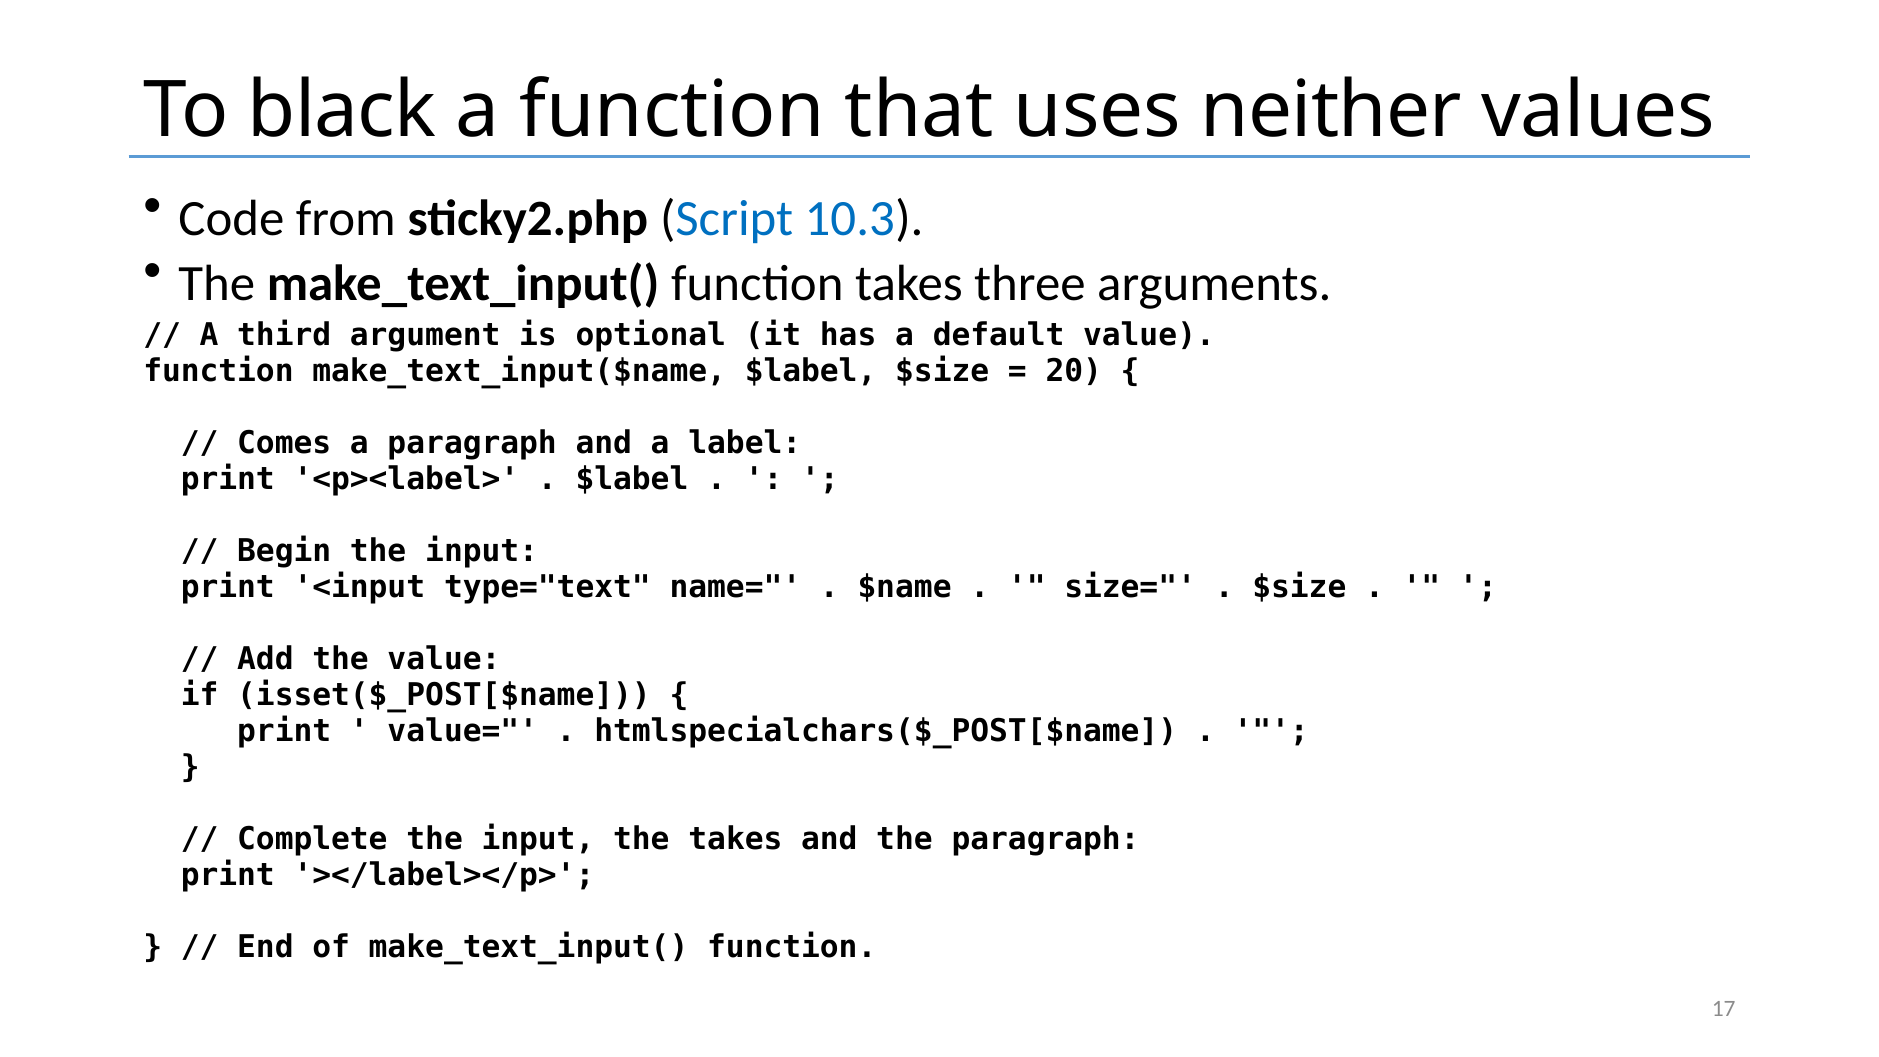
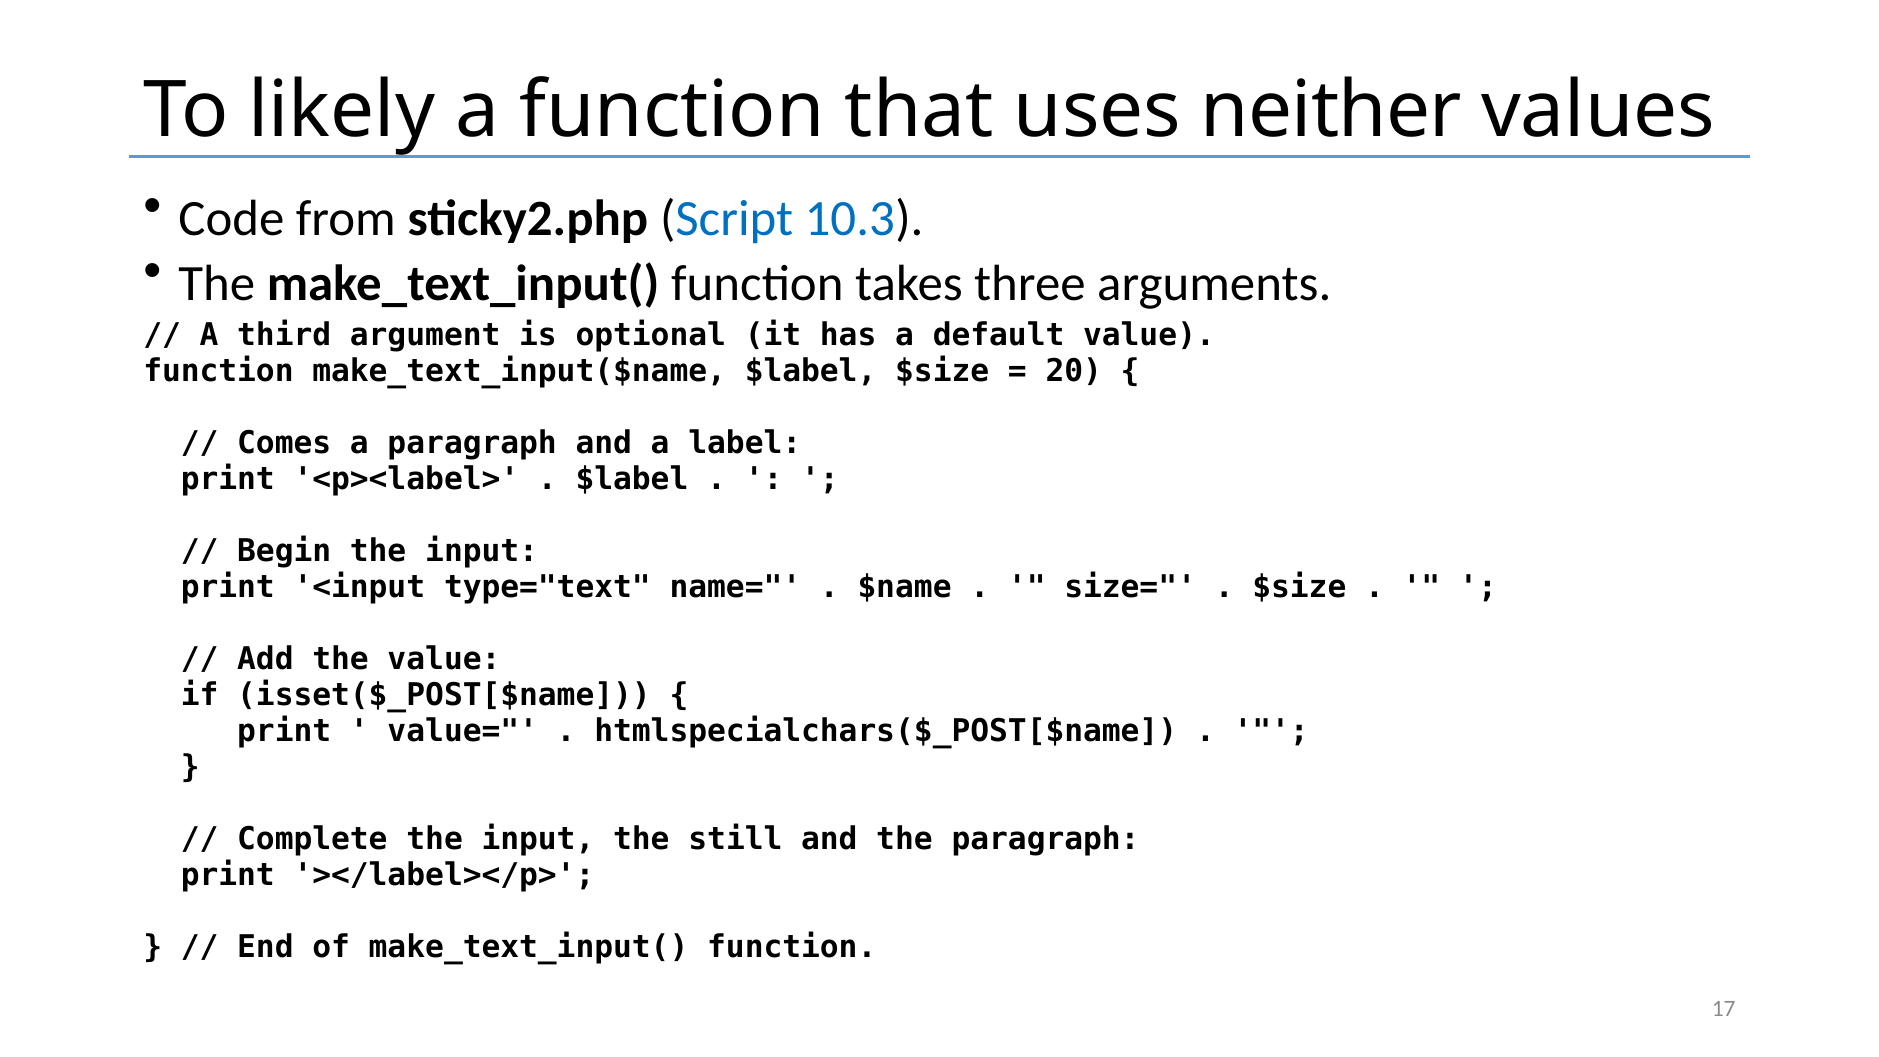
black: black -> likely (342, 111)
the takes: takes -> still (735, 839)
